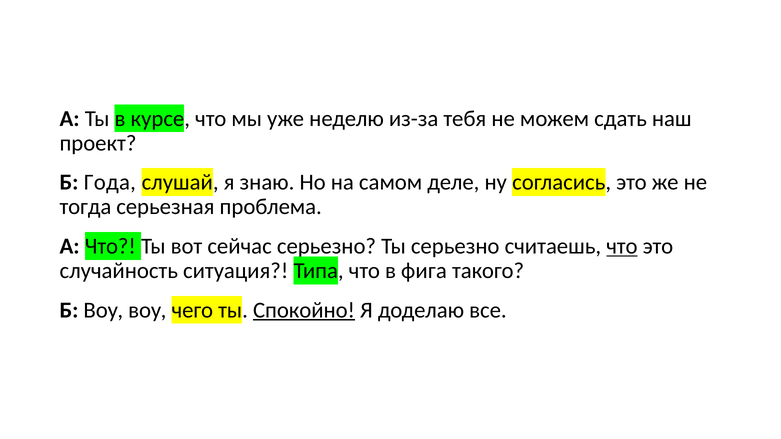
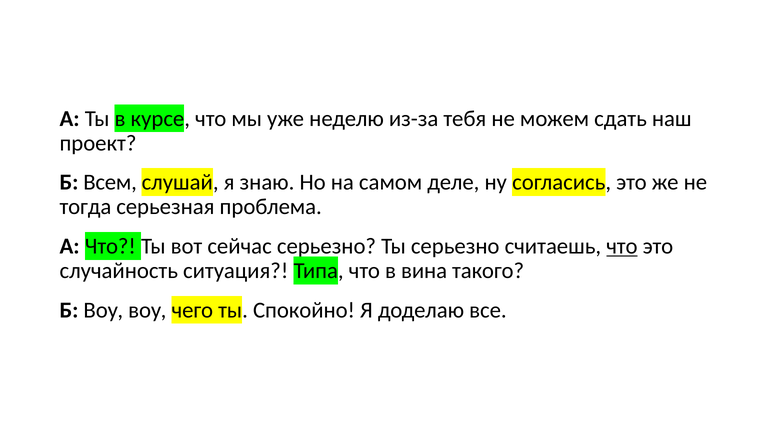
Года: Года -> Всем (110, 183)
фига: фига -> вина (424, 271)
Спокойно underline: present -> none (304, 310)
